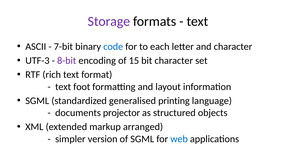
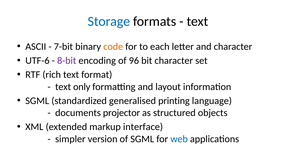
Storage colour: purple -> blue (109, 21)
code colour: blue -> orange (113, 47)
UTF-3: UTF-3 -> UTF-6 (37, 61)
15: 15 -> 96 (134, 61)
foot: foot -> only (82, 87)
arranged: arranged -> interface (143, 127)
